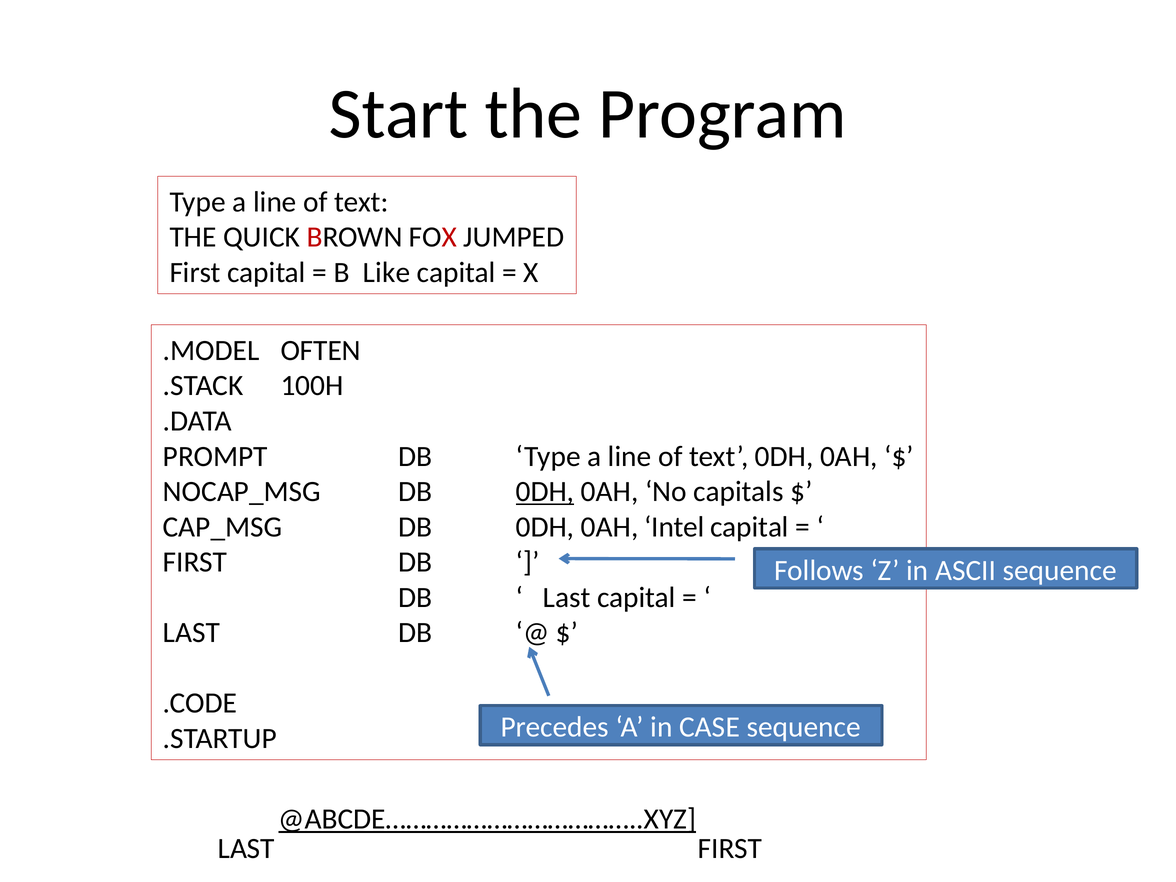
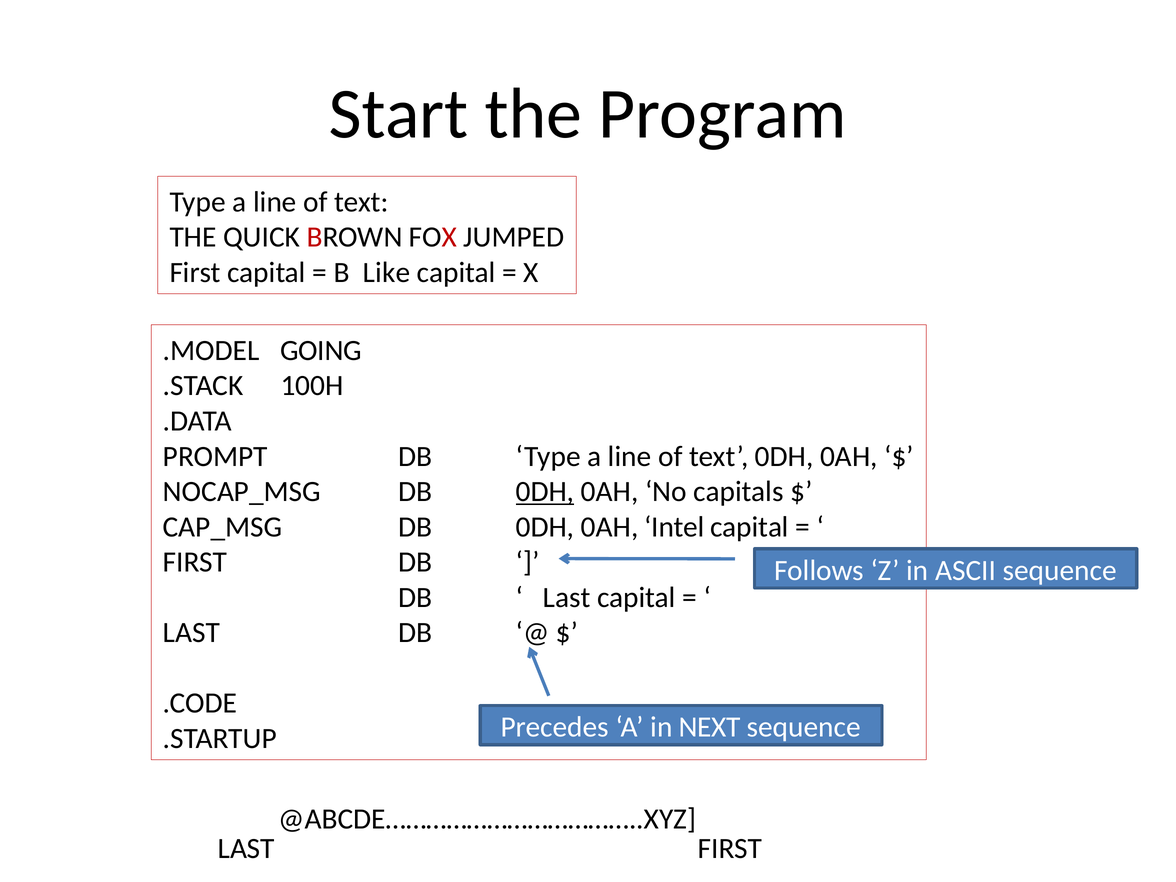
OFTEN: OFTEN -> GOING (321, 350)
CASE: CASE -> NEXT (710, 727)
@ABCDE………………………………..XYZ underline: present -> none (487, 819)
